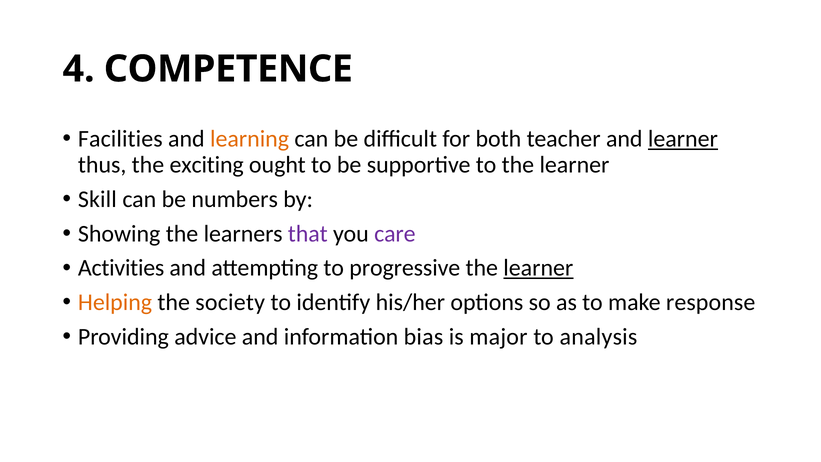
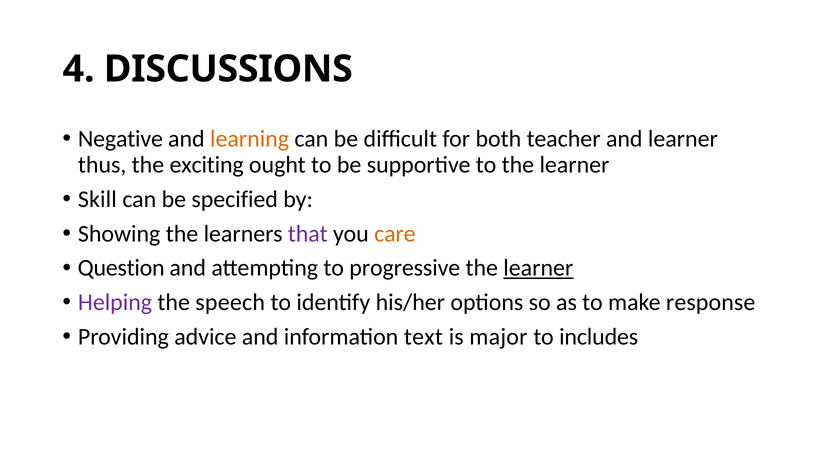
COMPETENCE: COMPETENCE -> DISCUSSIONS (228, 69)
Facilities: Facilities -> Negative (120, 139)
learner underline: present -> none (683, 139)
numbers: numbers -> specified (235, 199)
care colour: purple -> orange (395, 234)
Activities: Activities -> Question (121, 268)
Helping colour: orange -> purple (115, 302)
society: society -> speech (230, 302)
bias: bias -> text (423, 337)
analysis: analysis -> includes (599, 337)
